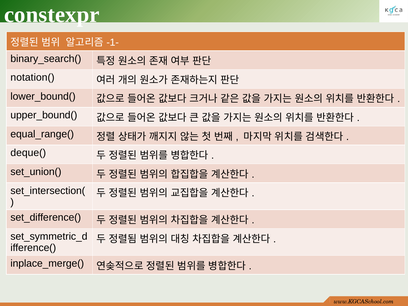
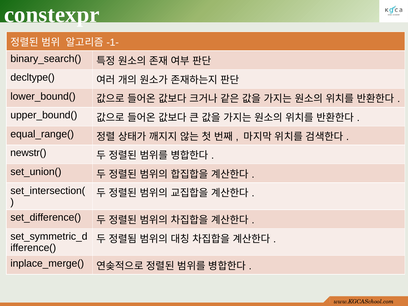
notation(: notation( -> decltype( (33, 78)
deque(: deque( -> newstr( (28, 153)
